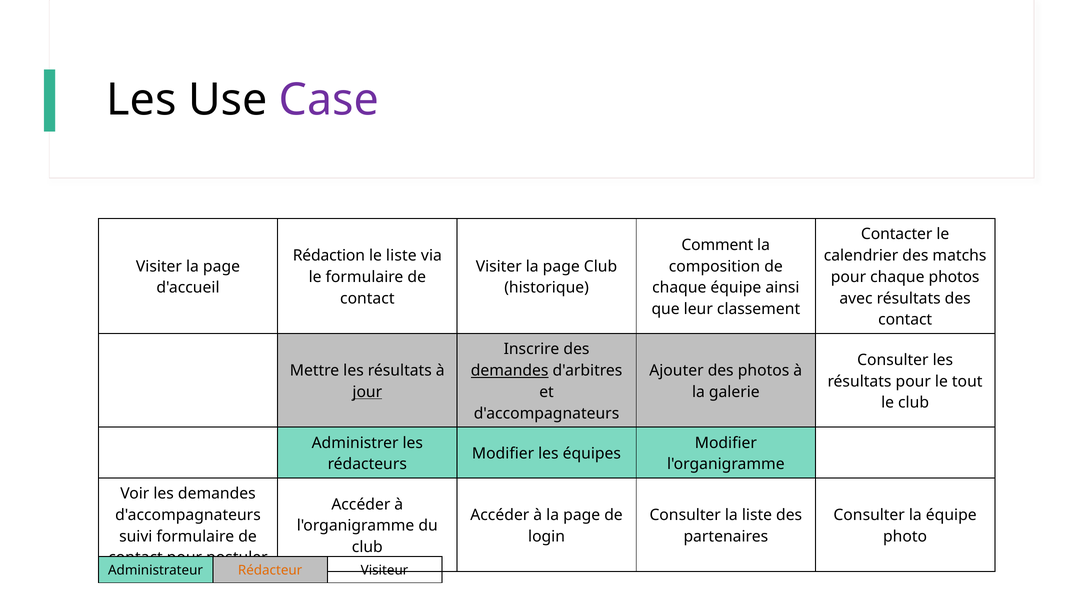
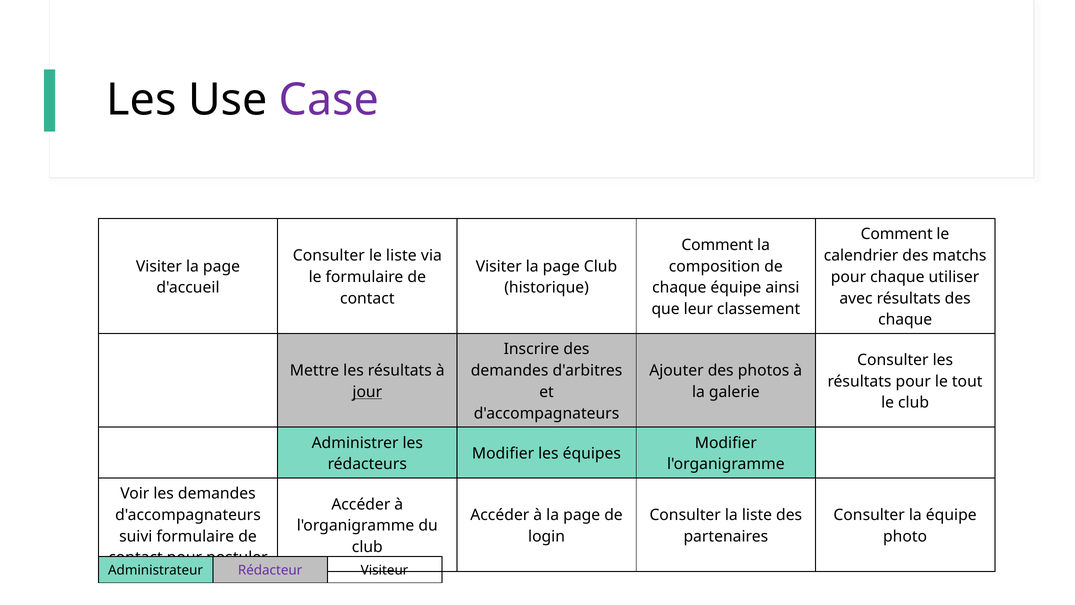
Contacter: Contacter -> Comment (897, 234)
Rédaction: Rédaction -> Consulter (329, 256)
chaque photos: photos -> utiliser (954, 277)
contact: contact -> chaque (905, 320)
demandes underline: present -> none (510, 370)
Rédacteur colour: orange -> purple (270, 570)
